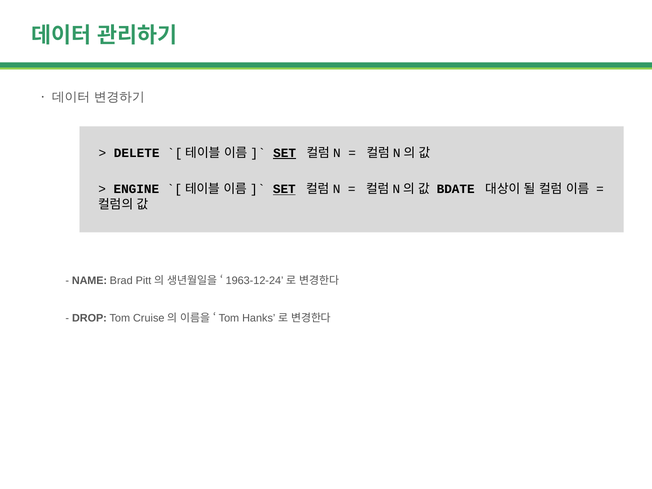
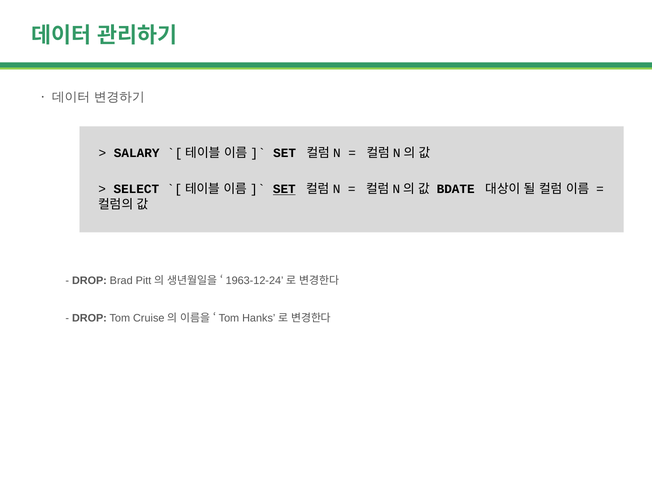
DELETE: DELETE -> SALARY (137, 153)
SET underline: present -> none (285, 153)
ENGINE: ENGINE -> SELECT (136, 189)
NAME: NAME -> DROP (89, 281)
